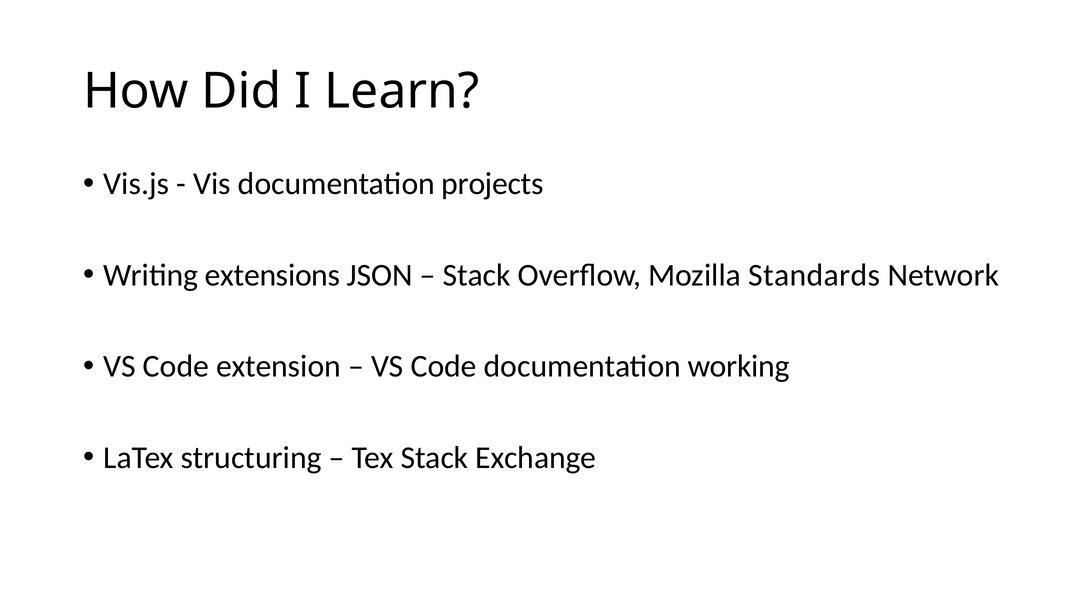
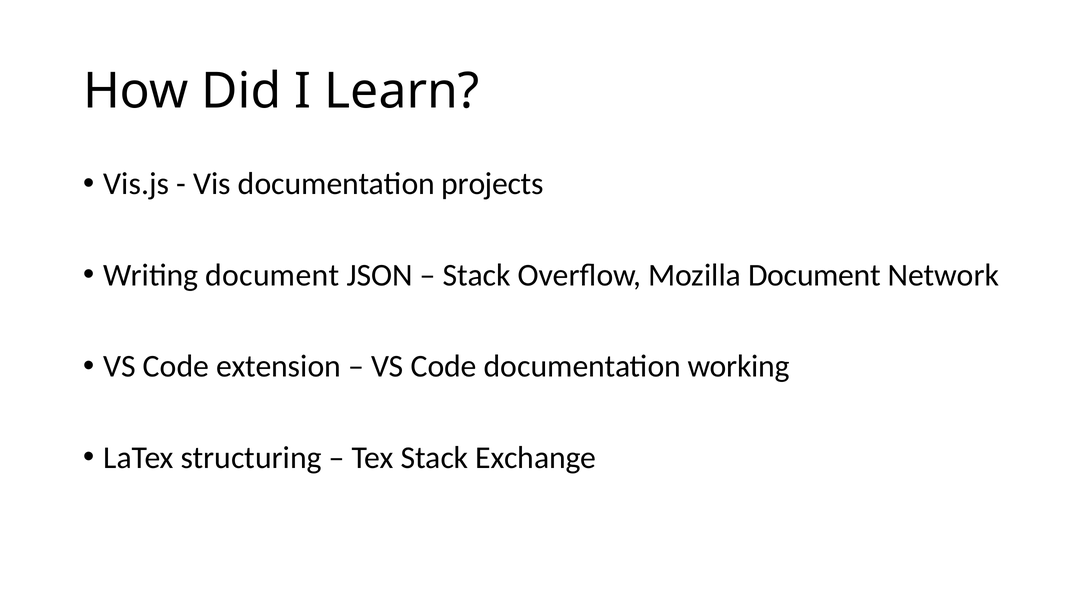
Writing extensions: extensions -> document (272, 275)
Mozilla Standards: Standards -> Document (815, 275)
